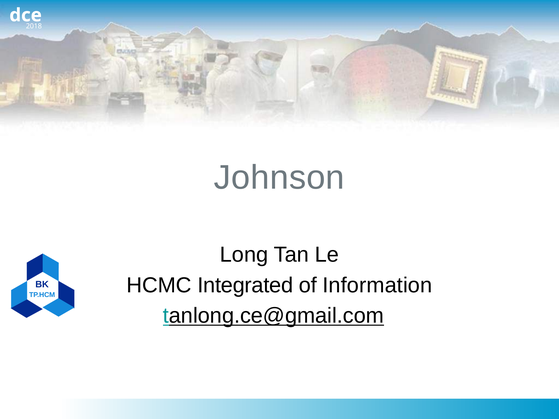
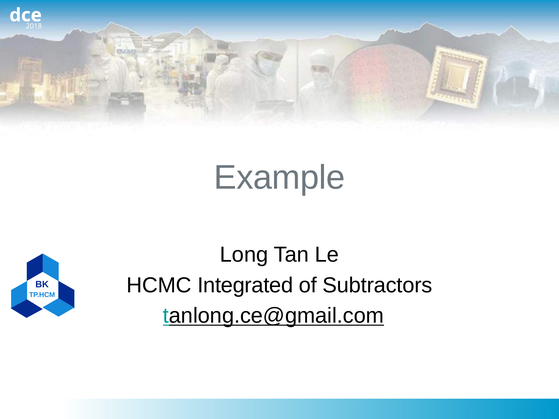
Johnson: Johnson -> Example (280, 178)
Information: Information -> Subtractors (377, 285)
